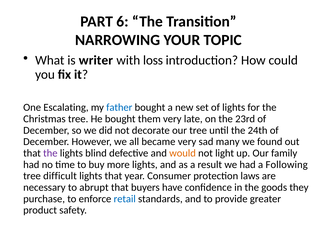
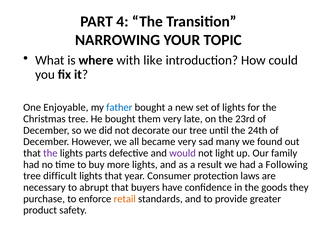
6: 6 -> 4 (123, 21)
writer: writer -> where (96, 60)
loss: loss -> like (153, 60)
Escalating: Escalating -> Enjoyable (66, 107)
blind: blind -> parts (96, 153)
would colour: orange -> purple (183, 153)
retail colour: blue -> orange (125, 199)
